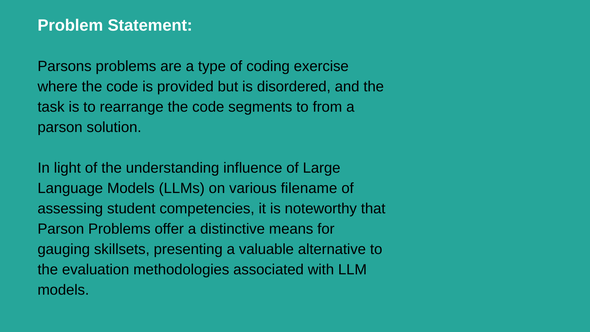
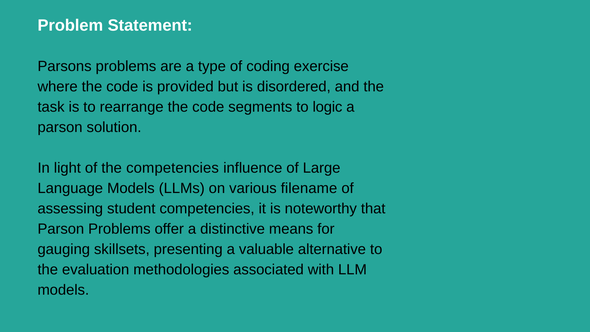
from: from -> logic (327, 107)
the understanding: understanding -> competencies (172, 168)
